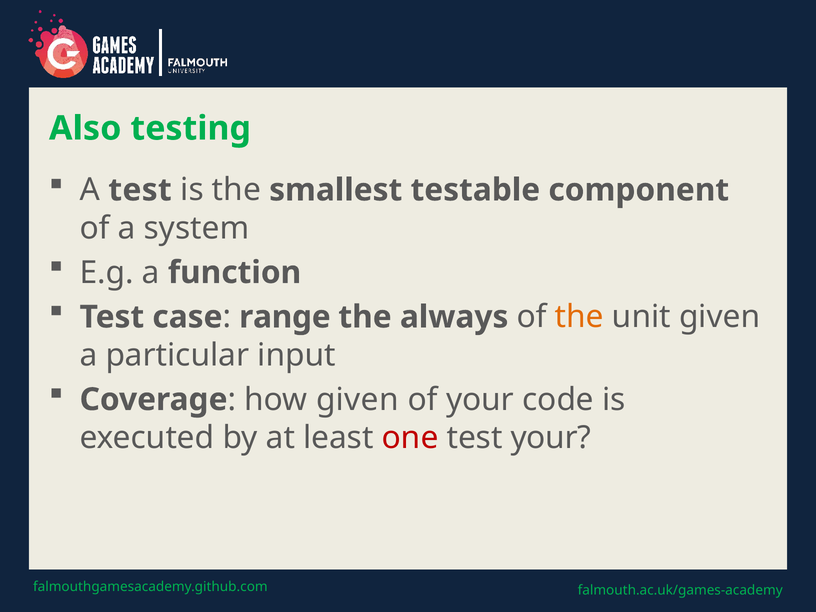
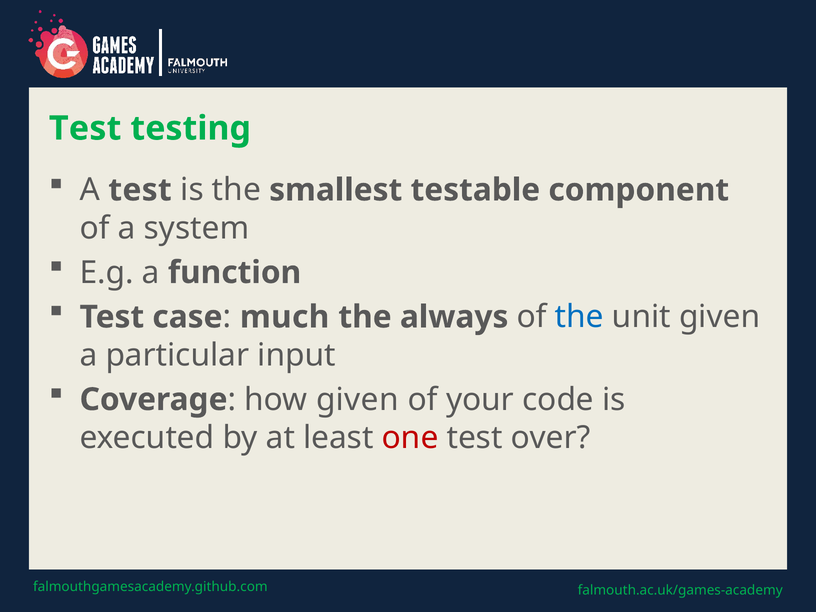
Also: Also -> Test (85, 128)
range: range -> much (285, 317)
the colour: orange -> blue (579, 317)
test your: your -> over (551, 438)
